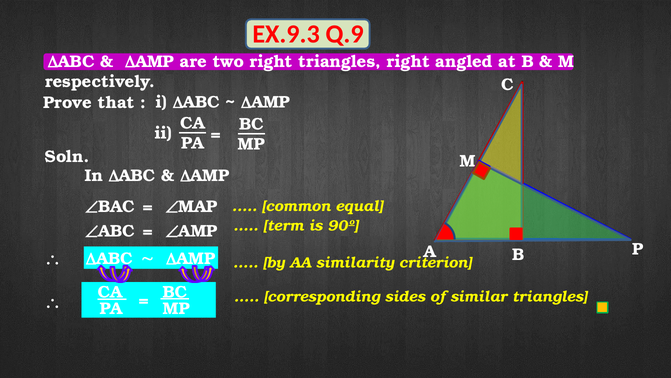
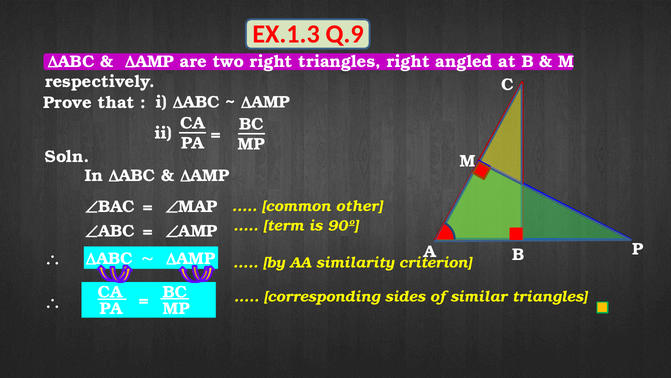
EX.9.3: EX.9.3 -> EX.1.3 (286, 34)
equal: equal -> other (359, 206)
